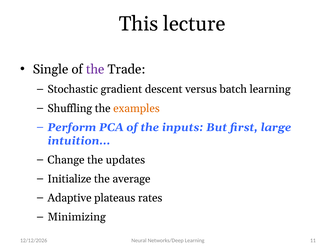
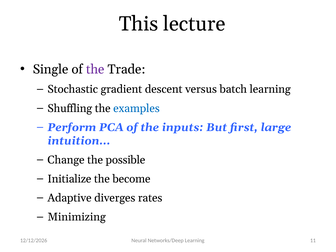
examples colour: orange -> blue (136, 108)
updates: updates -> possible (125, 160)
average: average -> become (131, 179)
plateaus: plateaus -> diverges (115, 198)
